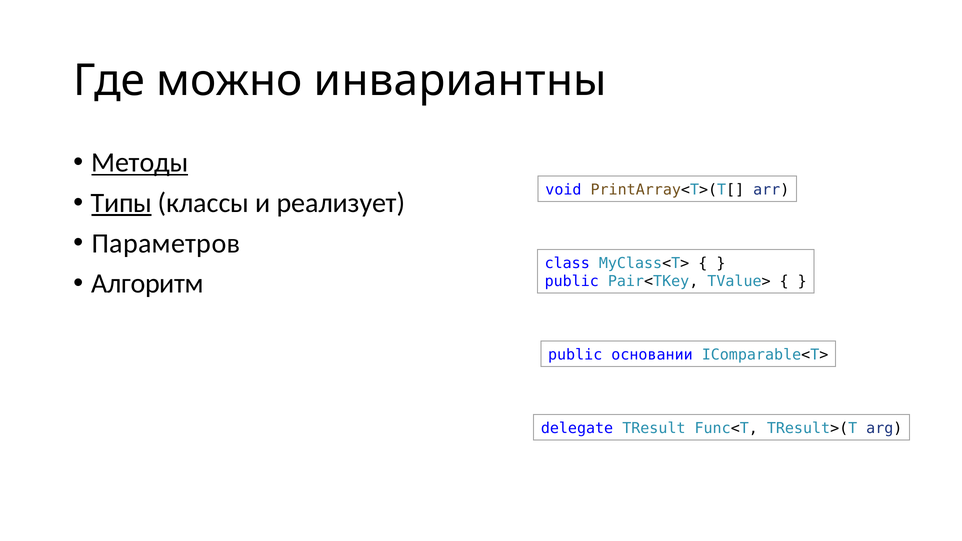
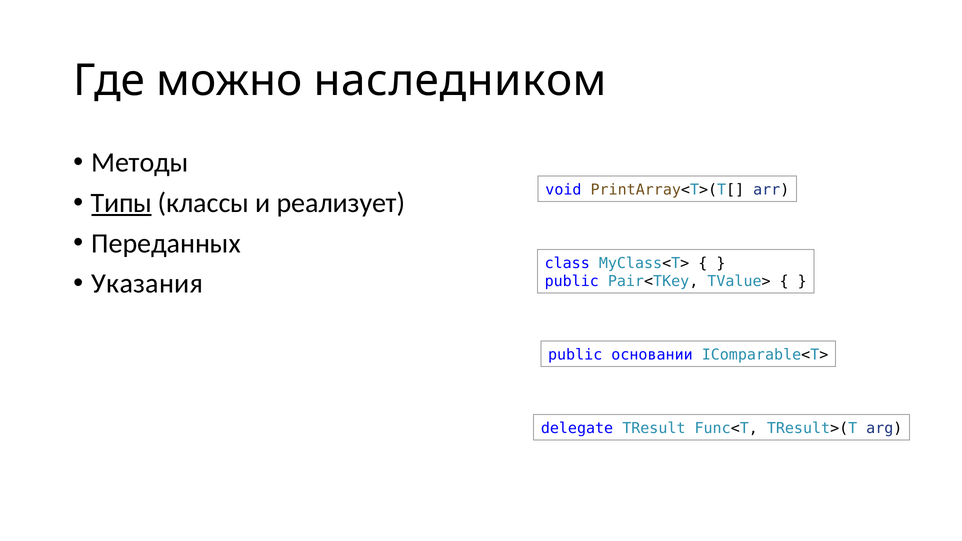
инвариантны: инвариантны -> наследником (460, 81)
Методы underline: present -> none (140, 163)
Параметров: Параметров -> Переданных (166, 243)
Алгоритм: Алгоритм -> Указания (147, 284)
